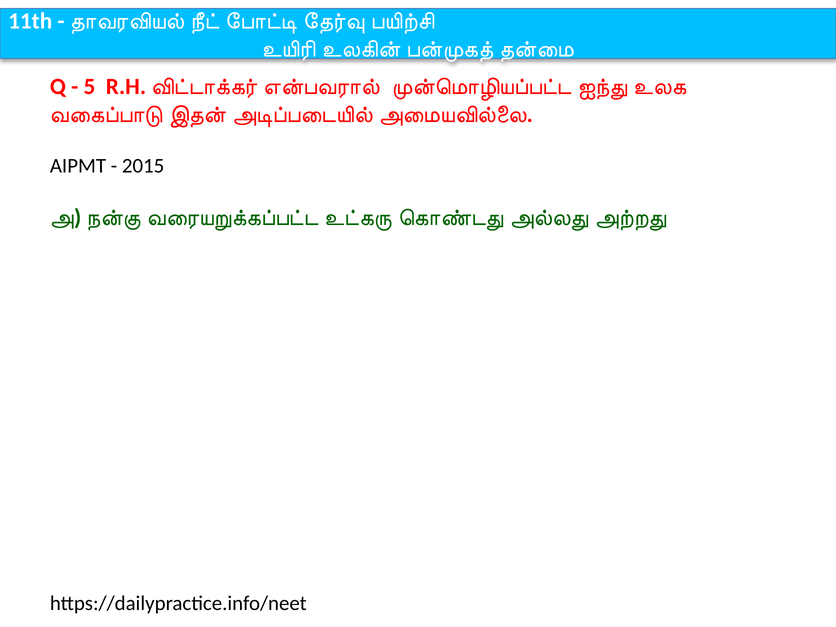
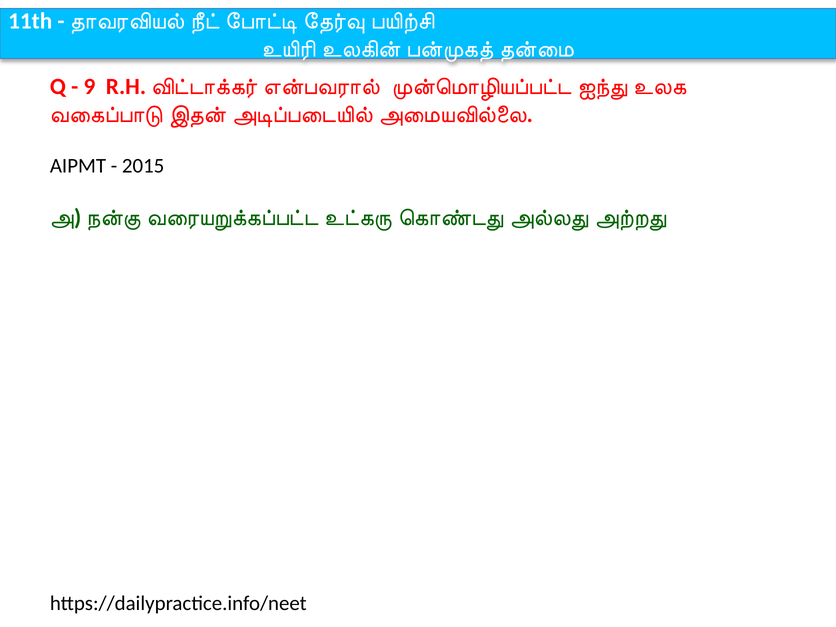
5: 5 -> 9 (89, 87)
